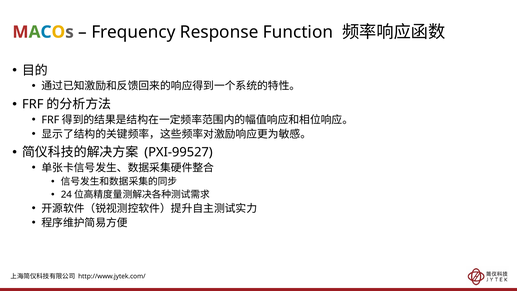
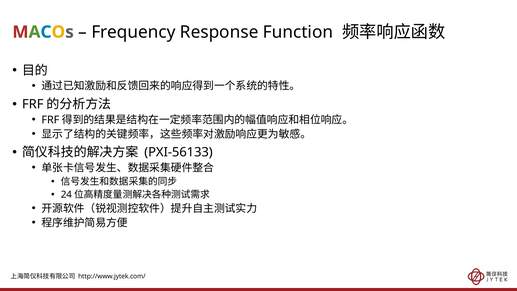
PXI-99527: PXI-99527 -> PXI-56133 (179, 152)
